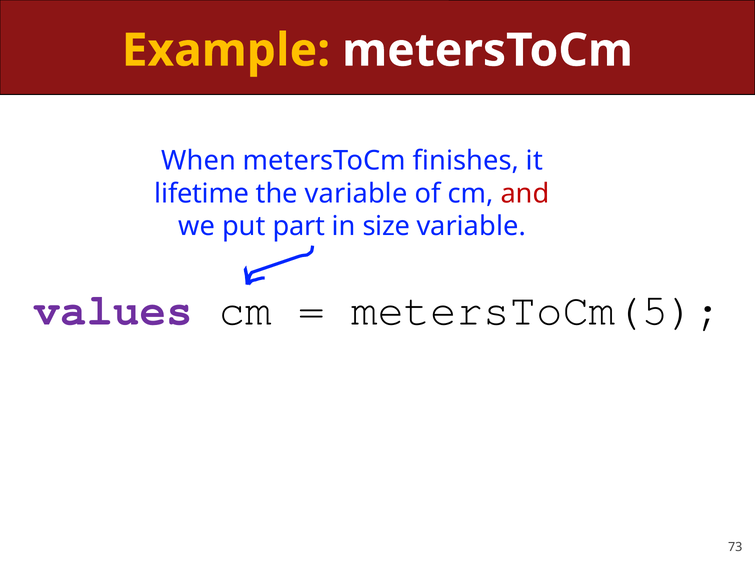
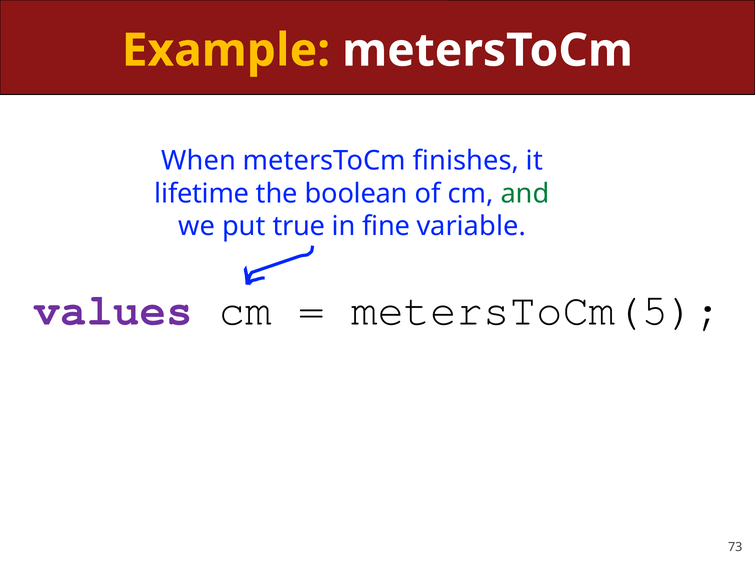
the variable: variable -> boolean (356, 193)
and colour: red -> green (525, 193)
part: part -> true (299, 226)
size: size -> fine (386, 226)
